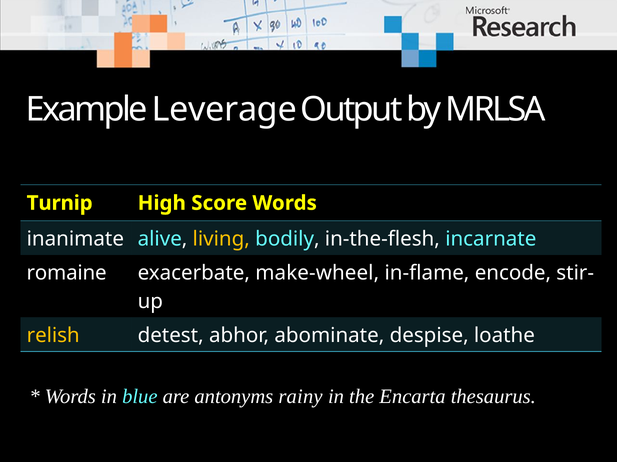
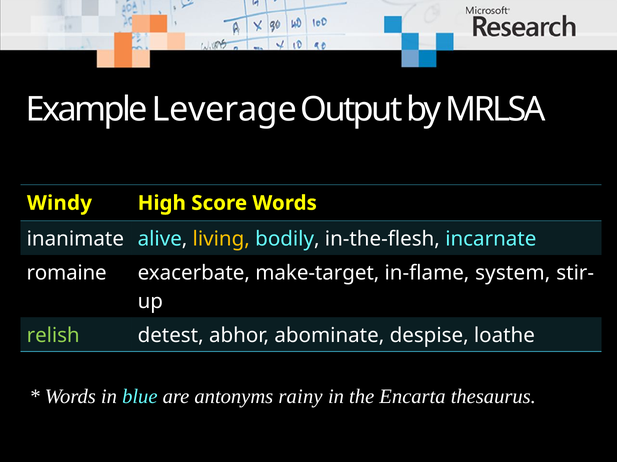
Turnip: Turnip -> Windy (59, 203)
make-wheel: make-wheel -> make-target (317, 274)
encode: encode -> system (513, 274)
relish colour: yellow -> light green (53, 336)
